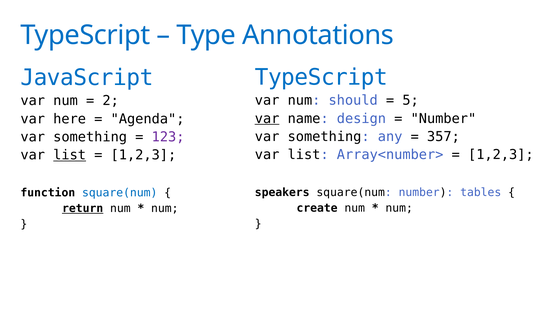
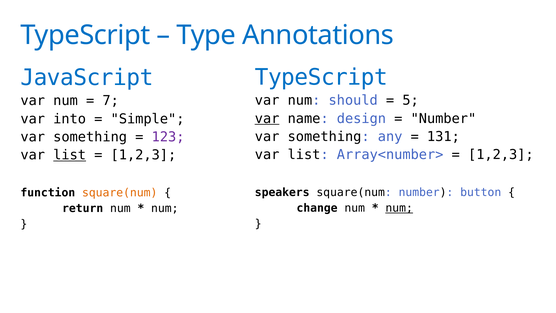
2: 2 -> 7 (111, 101)
here: here -> into (70, 119)
Agenda: Agenda -> Simple (148, 119)
357: 357 -> 131 (443, 137)
tables: tables -> button (481, 192)
square(num colour: blue -> orange (120, 192)
create: create -> change (317, 208)
num underline: none -> present (399, 208)
return underline: present -> none (83, 208)
